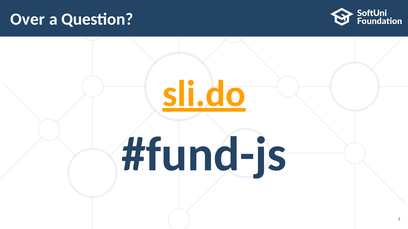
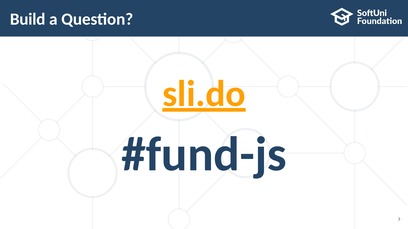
Over: Over -> Build (28, 19)
